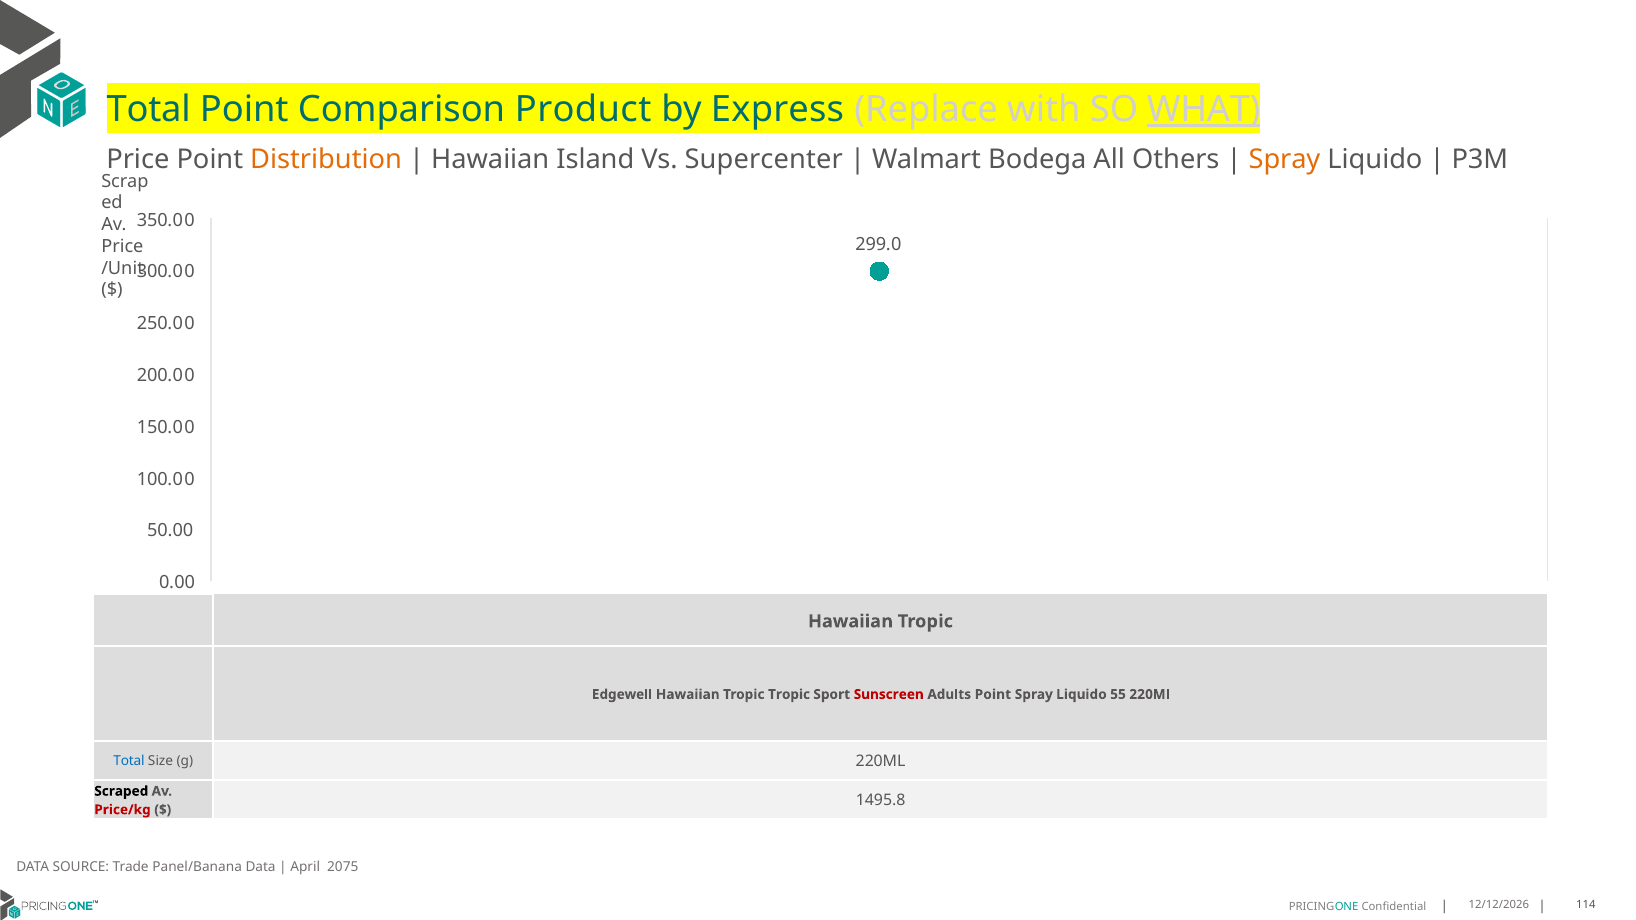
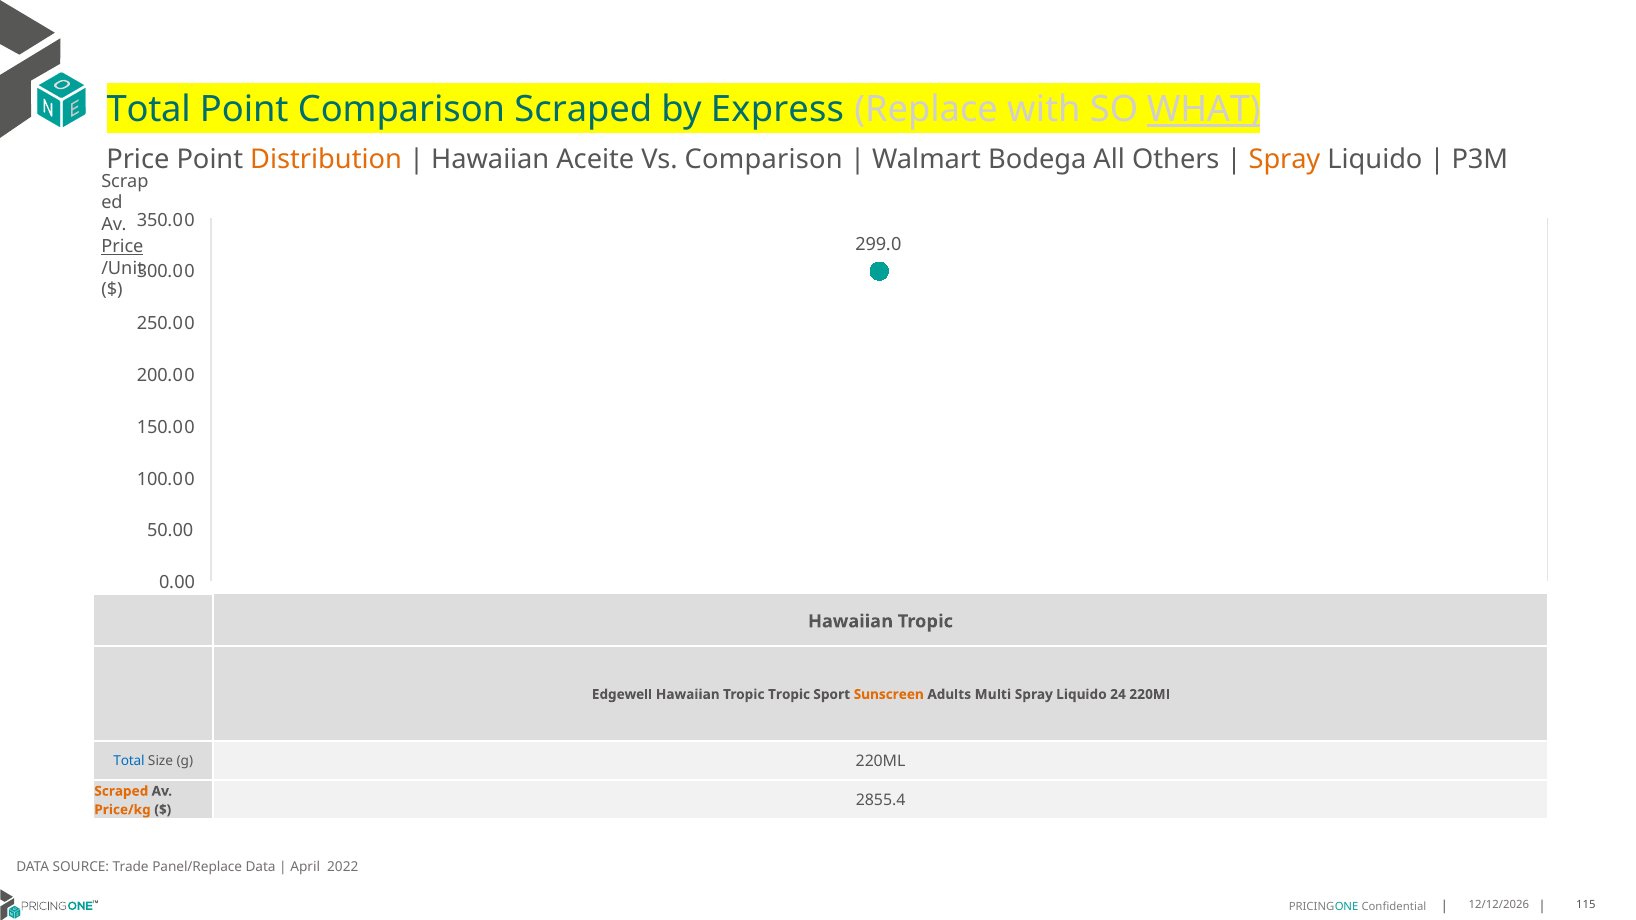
Comparison Product: Product -> Scraped (583, 110)
Island: Island -> Aceite (595, 160)
Vs Supercenter: Supercenter -> Comparison (764, 160)
Price underline: none -> present (122, 246)
Sunscreen colour: red -> orange (889, 695)
Adults Point: Point -> Multi (993, 695)
55: 55 -> 24 (1118, 695)
Scraped colour: black -> orange (121, 791)
1495.8: 1495.8 -> 2855.4 (881, 801)
Price/kg colour: red -> orange (123, 810)
Panel/Banana: Panel/Banana -> Panel/Replace (197, 867)
2075: 2075 -> 2022 (343, 867)
114: 114 -> 115 (1586, 905)
